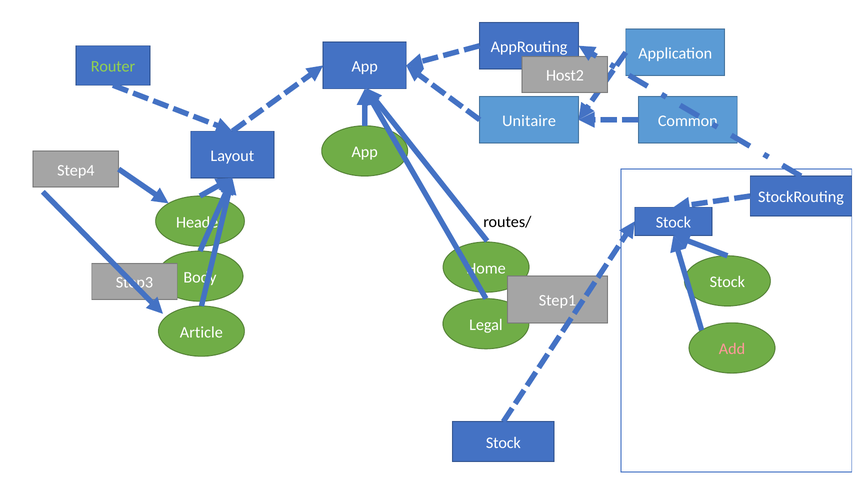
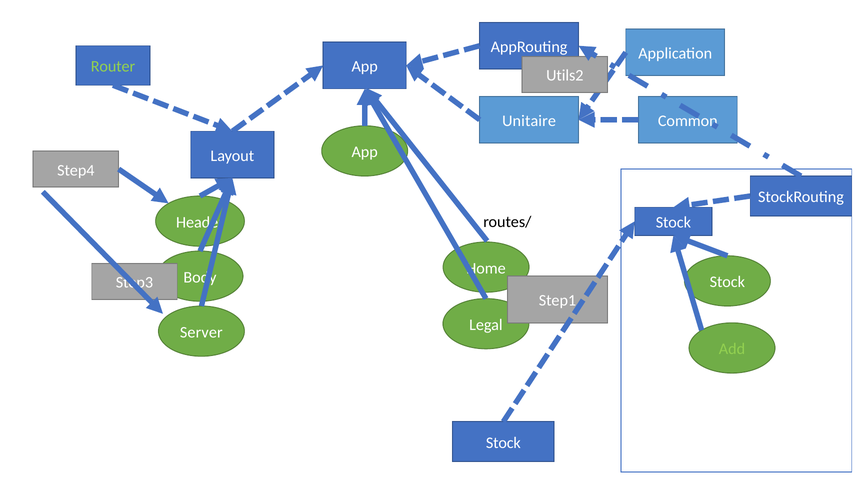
Host2: Host2 -> Utils2 (565, 76)
Article: Article -> Server (201, 332)
Add colour: pink -> light green (732, 349)
